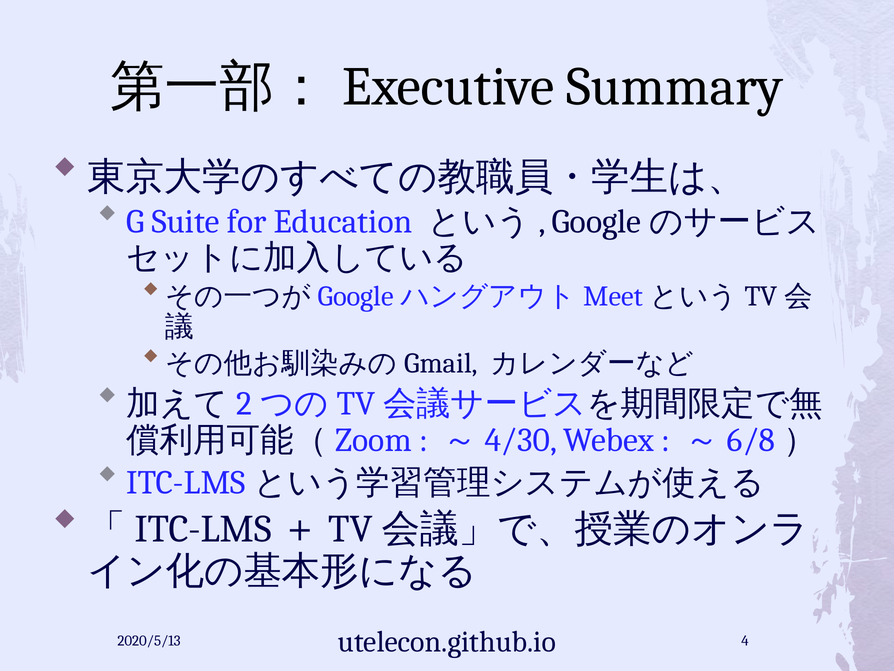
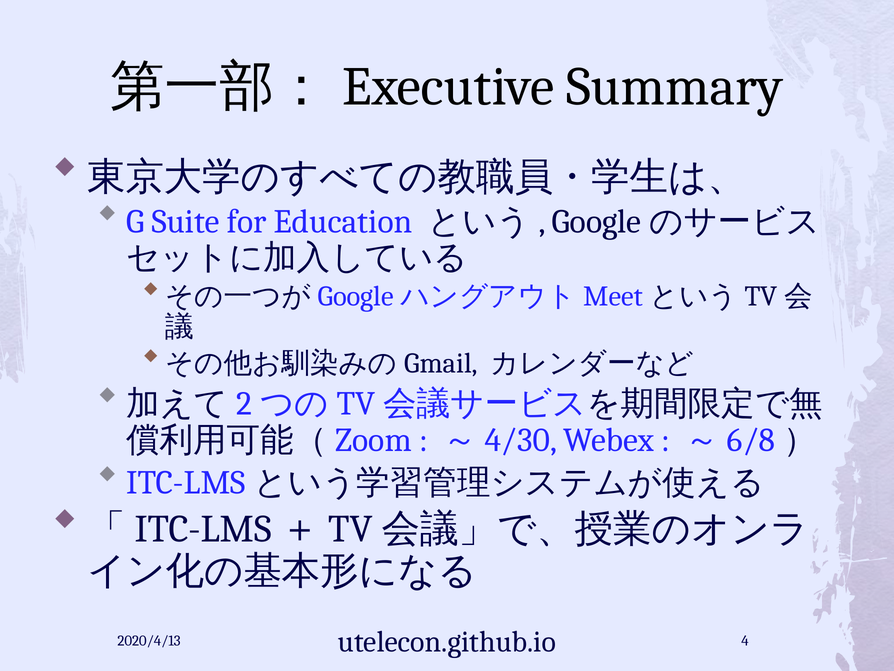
2020/5/13: 2020/5/13 -> 2020/4/13 (149, 640)
